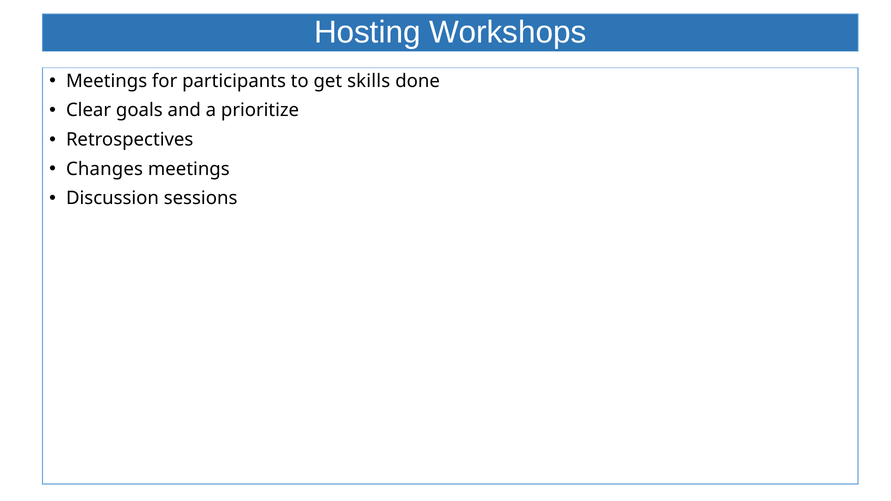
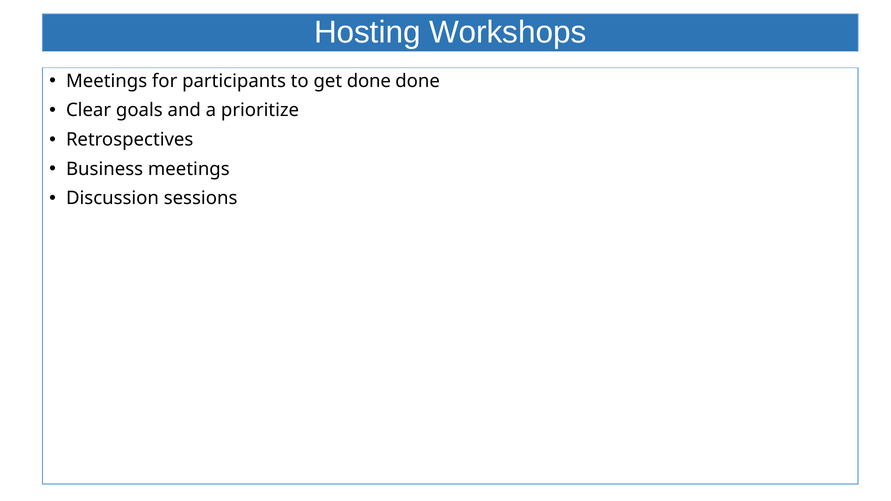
get skills: skills -> done (369, 81)
Changes: Changes -> Business (105, 169)
